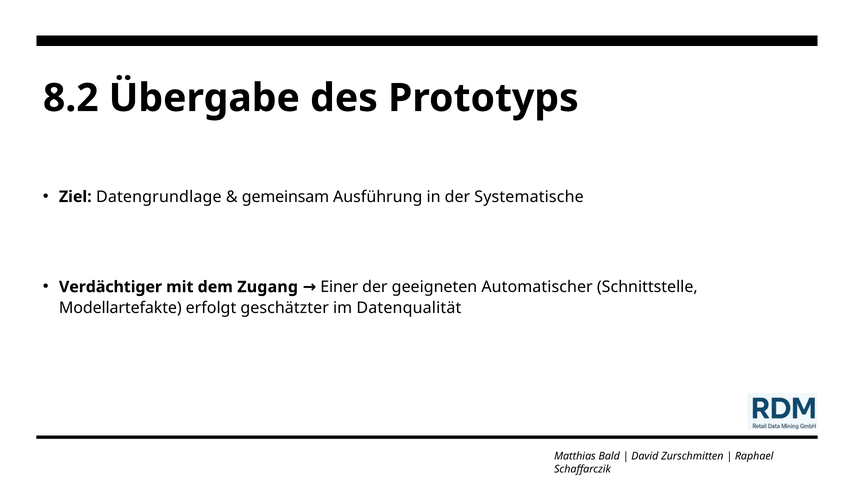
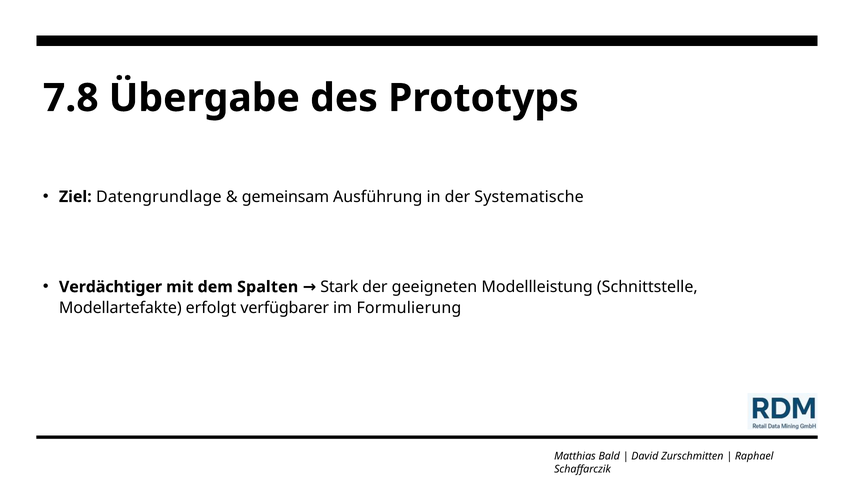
8.2: 8.2 -> 7.8 (71, 98)
Zugang: Zugang -> Spalten (268, 287)
Einer: Einer -> Stark (339, 287)
Automatischer: Automatischer -> Modellleistung (537, 287)
geschätzter: geschätzter -> verfügbarer (285, 308)
Datenqualität: Datenqualität -> Formulierung (409, 308)
